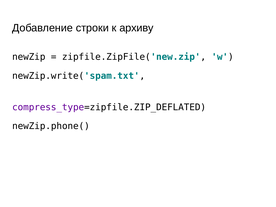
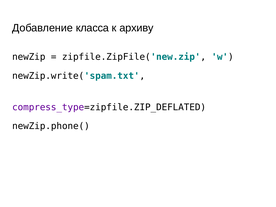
строки: строки -> класса (92, 28)
